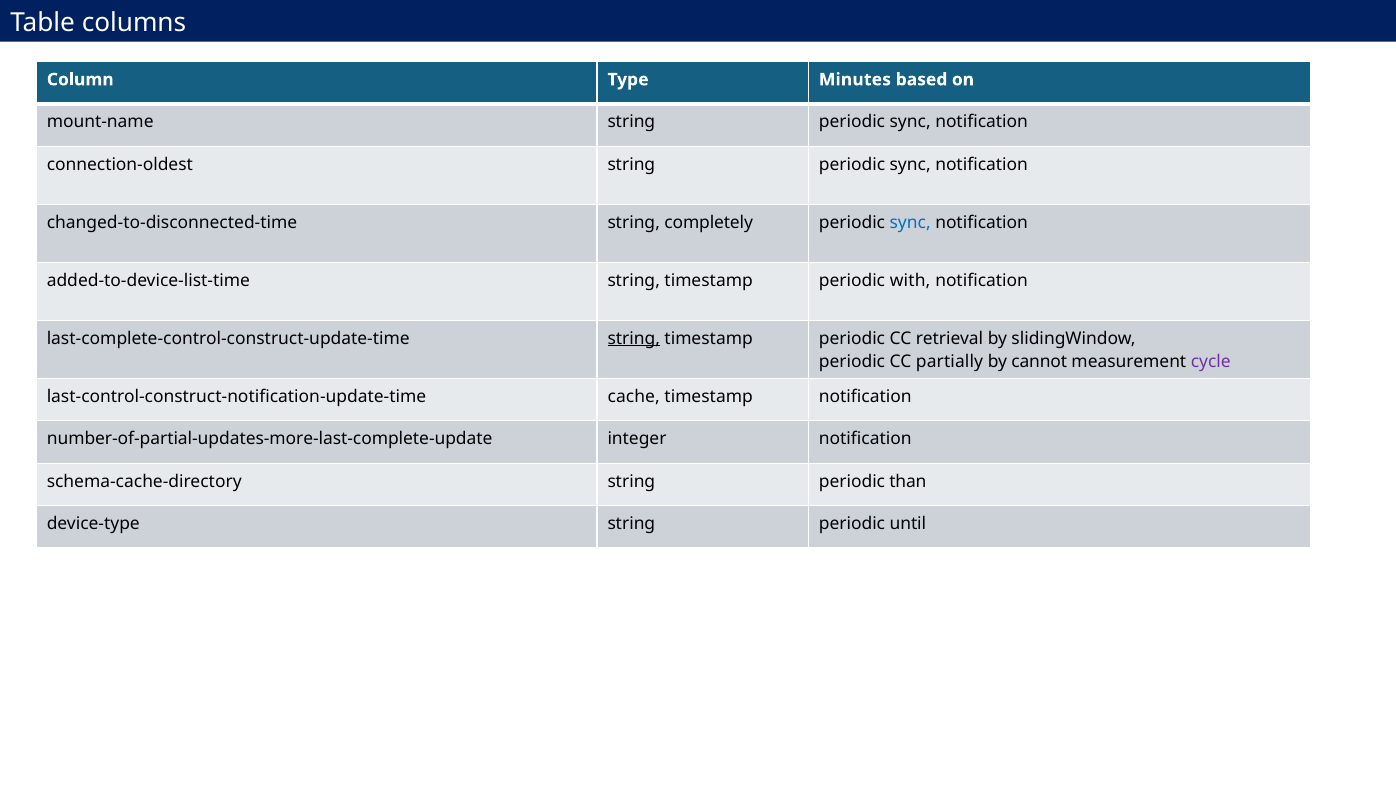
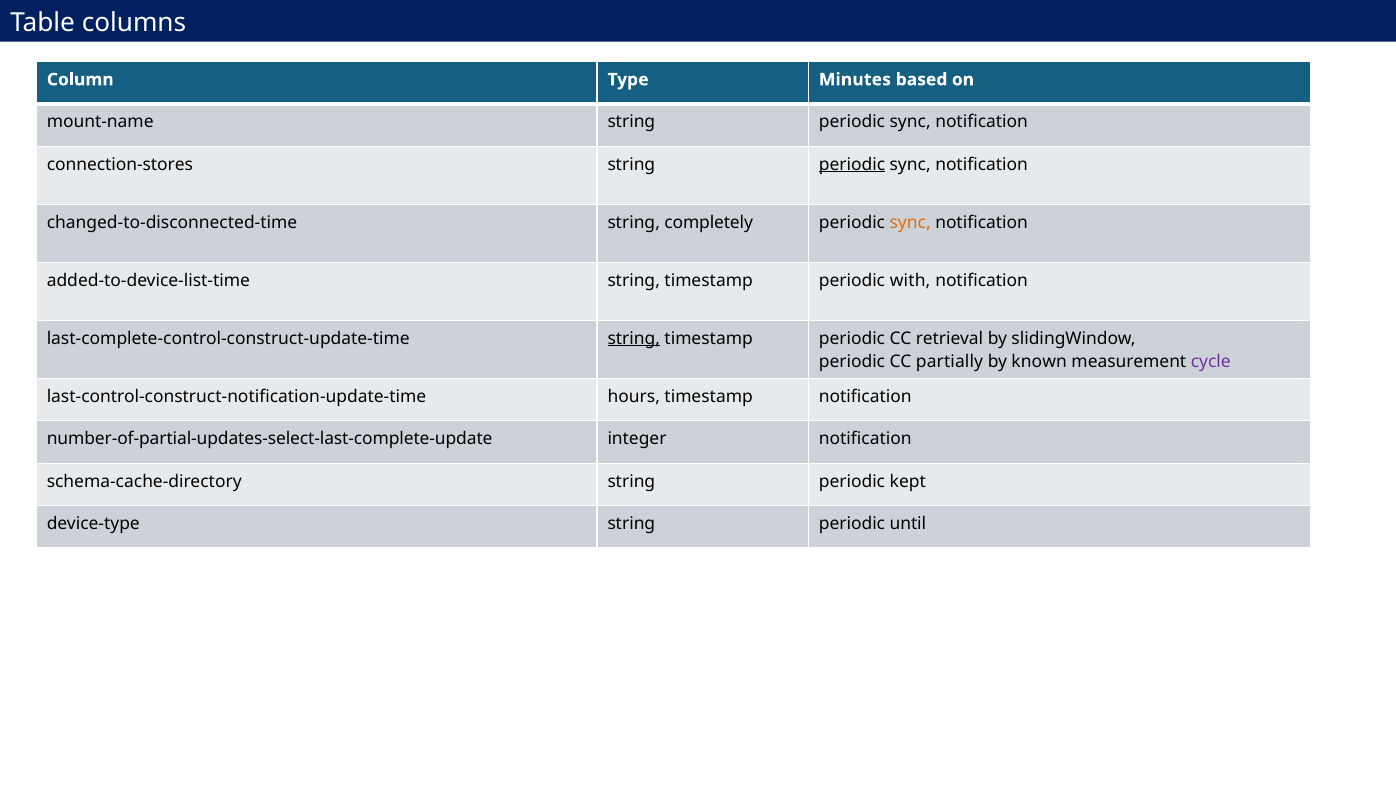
connection-oldest: connection-oldest -> connection-stores (120, 165)
periodic underline: none -> present (852, 165)
sync colour: blue -> orange (910, 223)
cannot: cannot -> known (1039, 362)
cache: cache -> hours (634, 397)
number-of-partial-updates-more-last-complete-update: number-of-partial-updates-more-last-complete-update -> number-of-partial-updates-select-last-complete-update (270, 439)
than: than -> kept (908, 481)
